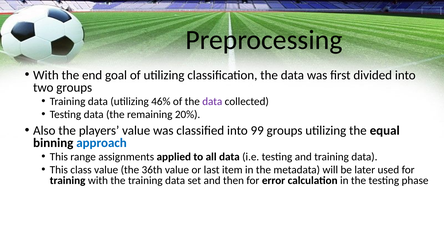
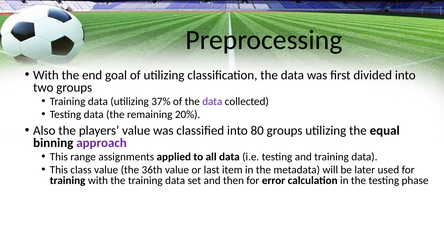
46%: 46% -> 37% (161, 101)
99: 99 -> 80 (257, 130)
approach colour: blue -> purple (102, 143)
